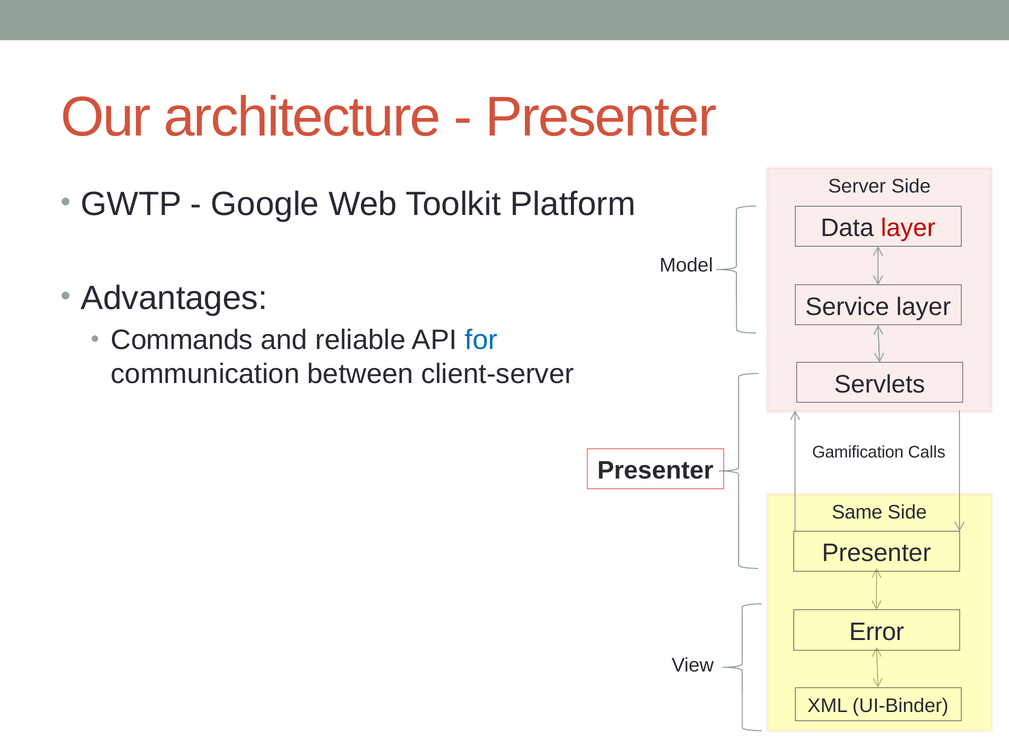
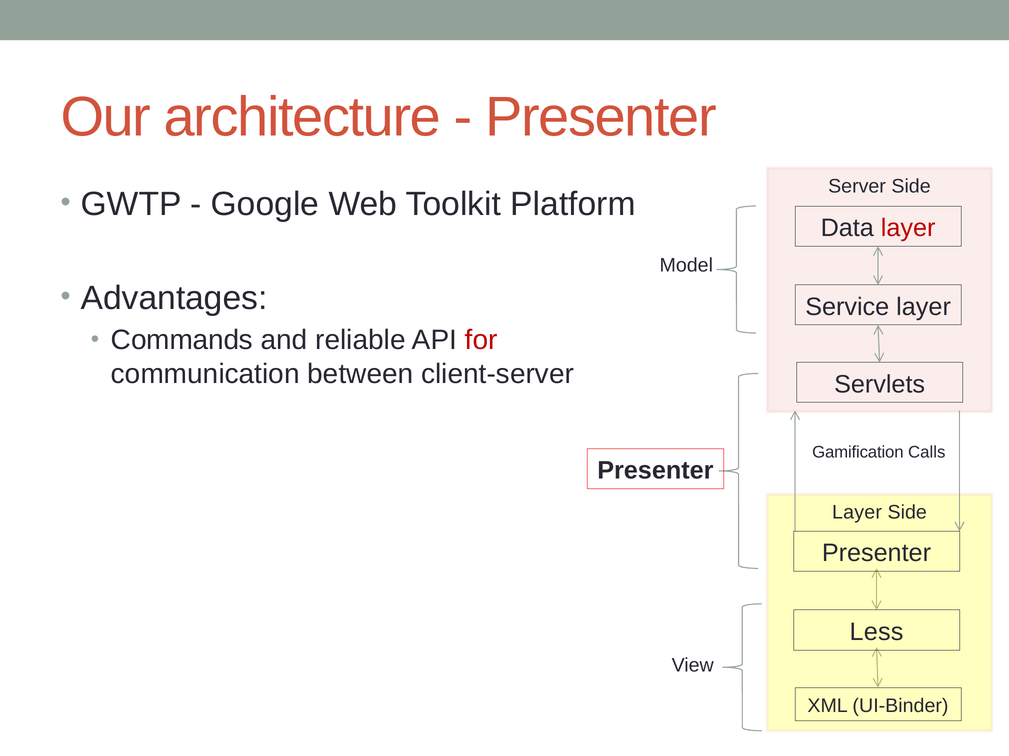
for colour: blue -> red (481, 341)
Same: Same -> Layer (857, 513)
Error: Error -> Less (876, 632)
